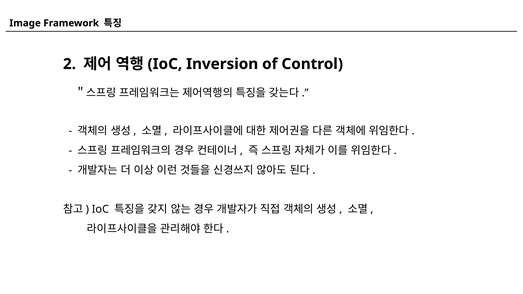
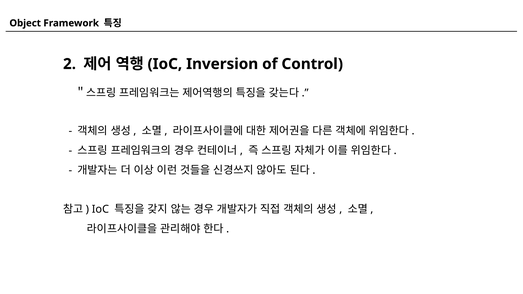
Image: Image -> Object (25, 23)
